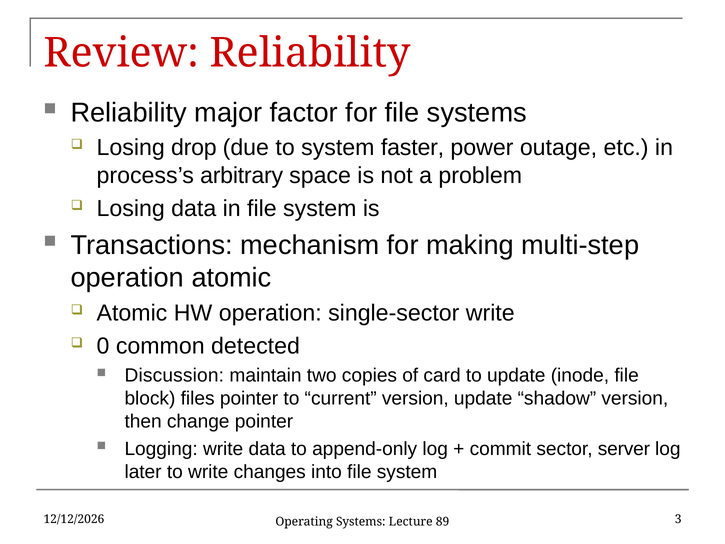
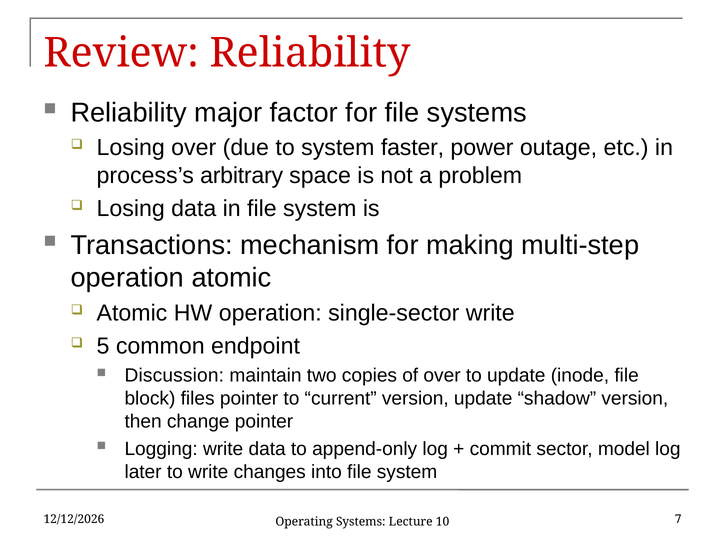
Losing drop: drop -> over (194, 148)
0: 0 -> 5 (103, 346)
detected: detected -> endpoint (255, 346)
of card: card -> over (442, 375)
server: server -> model (624, 449)
3: 3 -> 7 (678, 519)
89: 89 -> 10 (443, 522)
